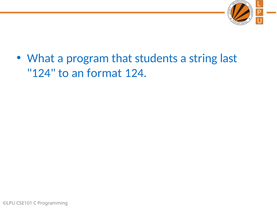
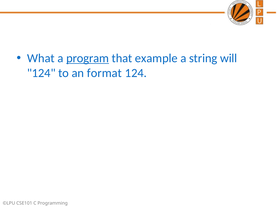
program underline: none -> present (88, 58)
students: students -> example (156, 58)
last: last -> will (229, 58)
